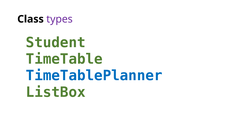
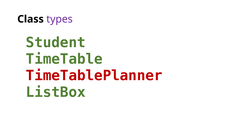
TimeTablePlanner colour: blue -> red (94, 75)
